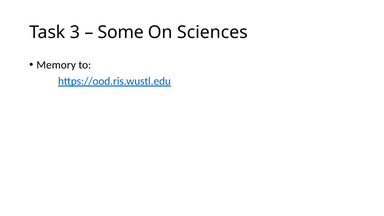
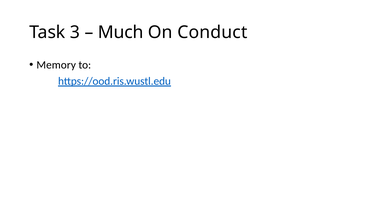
Some: Some -> Much (121, 32)
Sciences: Sciences -> Conduct (212, 32)
